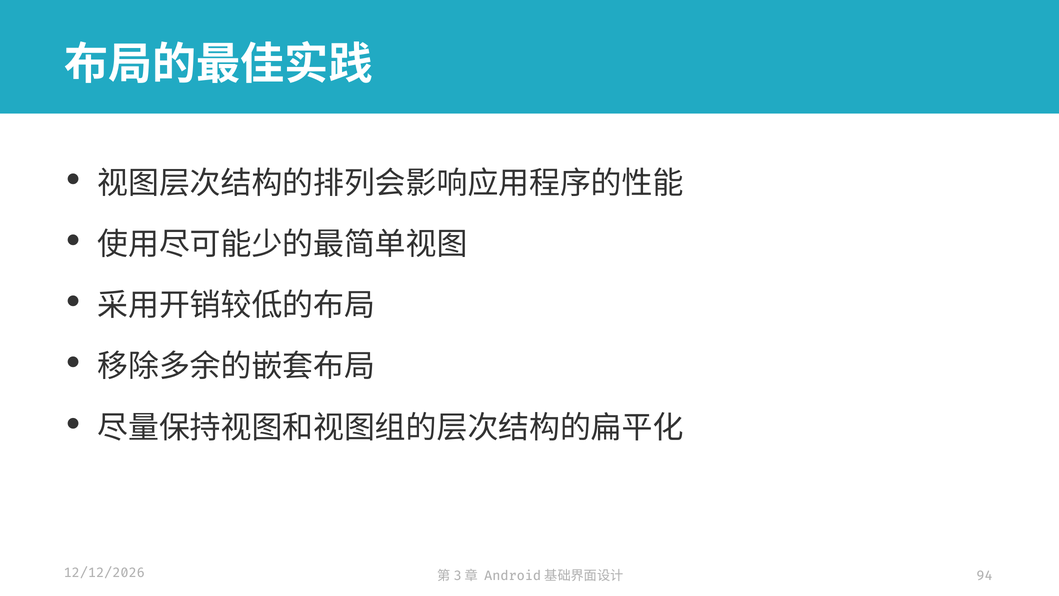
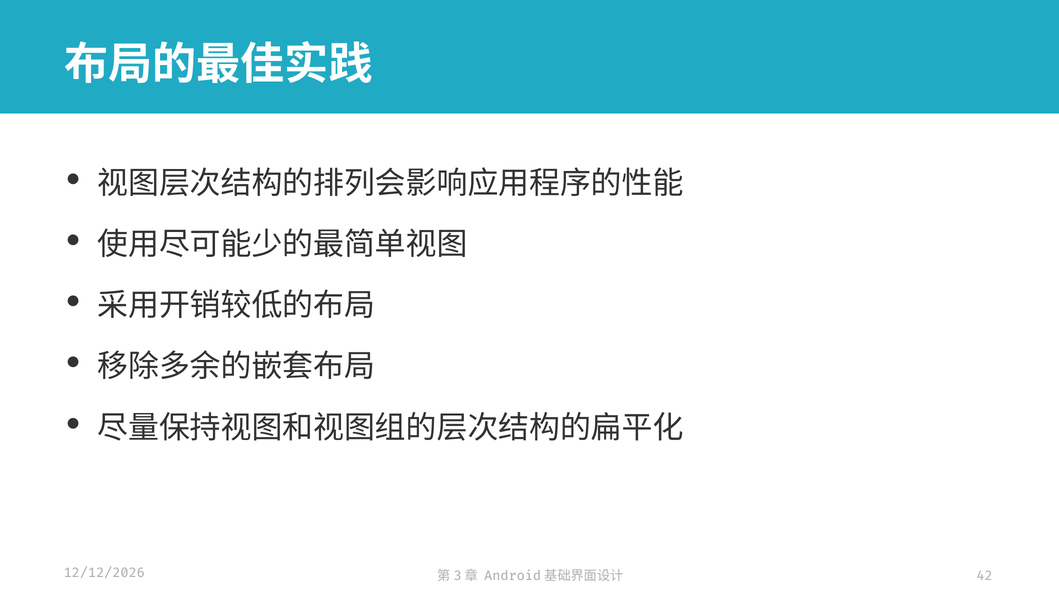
94: 94 -> 42 (985, 576)
